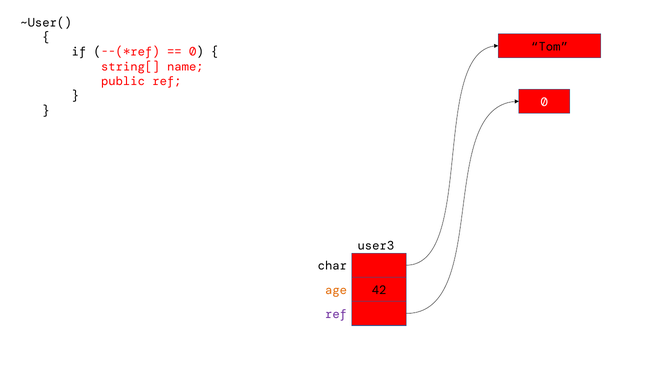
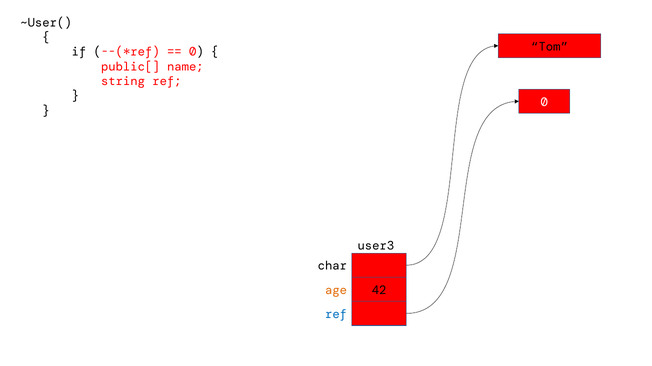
string[: string[ -> public[ (130, 67)
public: public -> string (123, 81)
ref colour: purple -> blue (336, 315)
